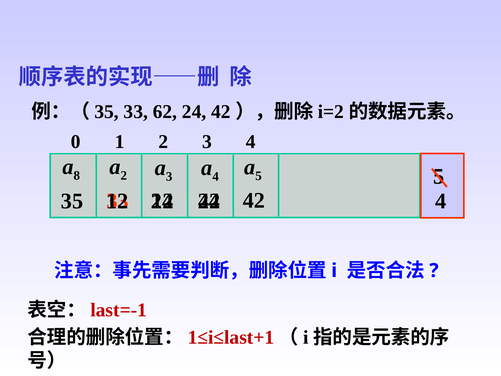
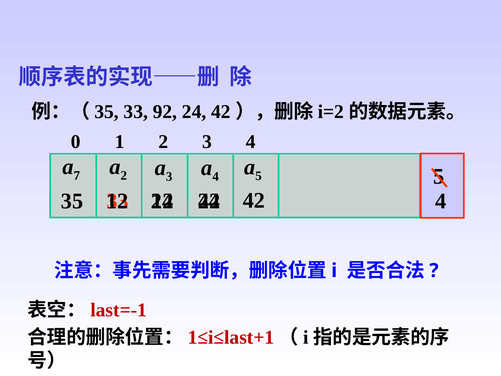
62: 62 -> 92 (165, 112)
8: 8 -> 7 (77, 175)
